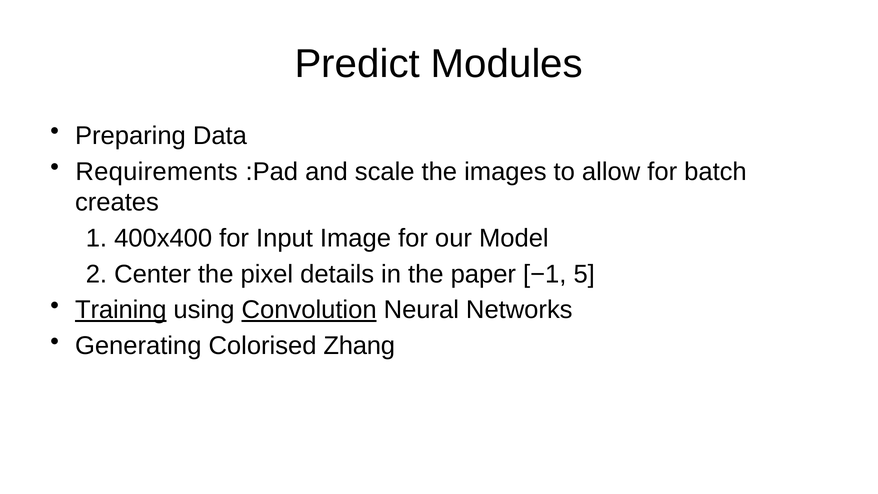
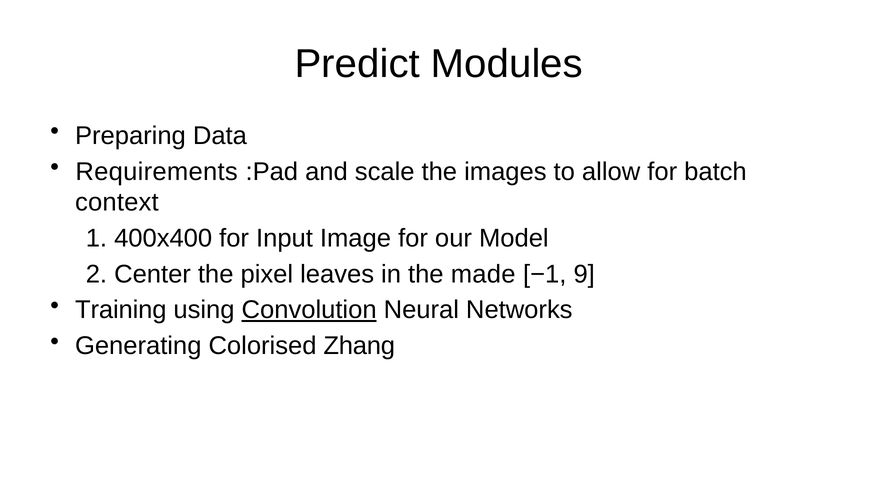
creates: creates -> context (117, 202)
details: details -> leaves (337, 274)
paper: paper -> made (483, 274)
5: 5 -> 9 (584, 274)
Training underline: present -> none (121, 310)
